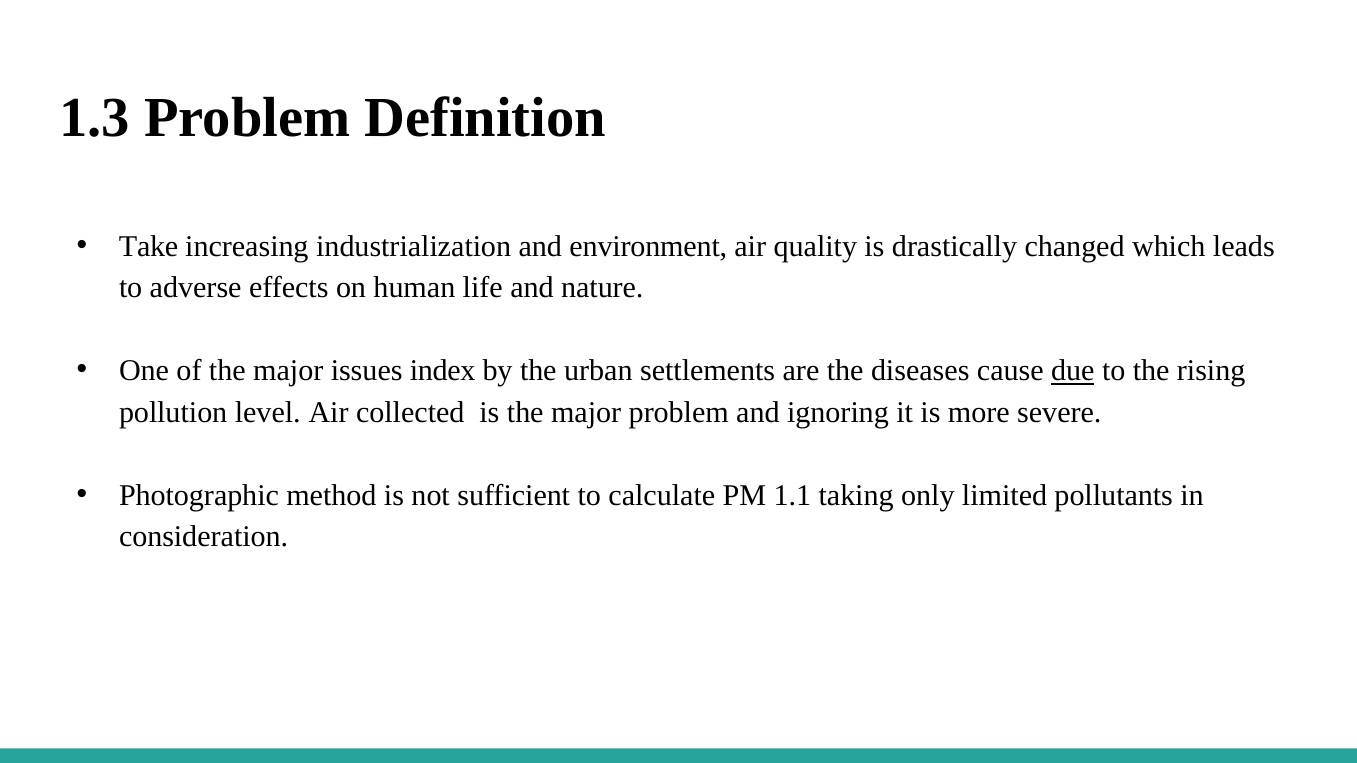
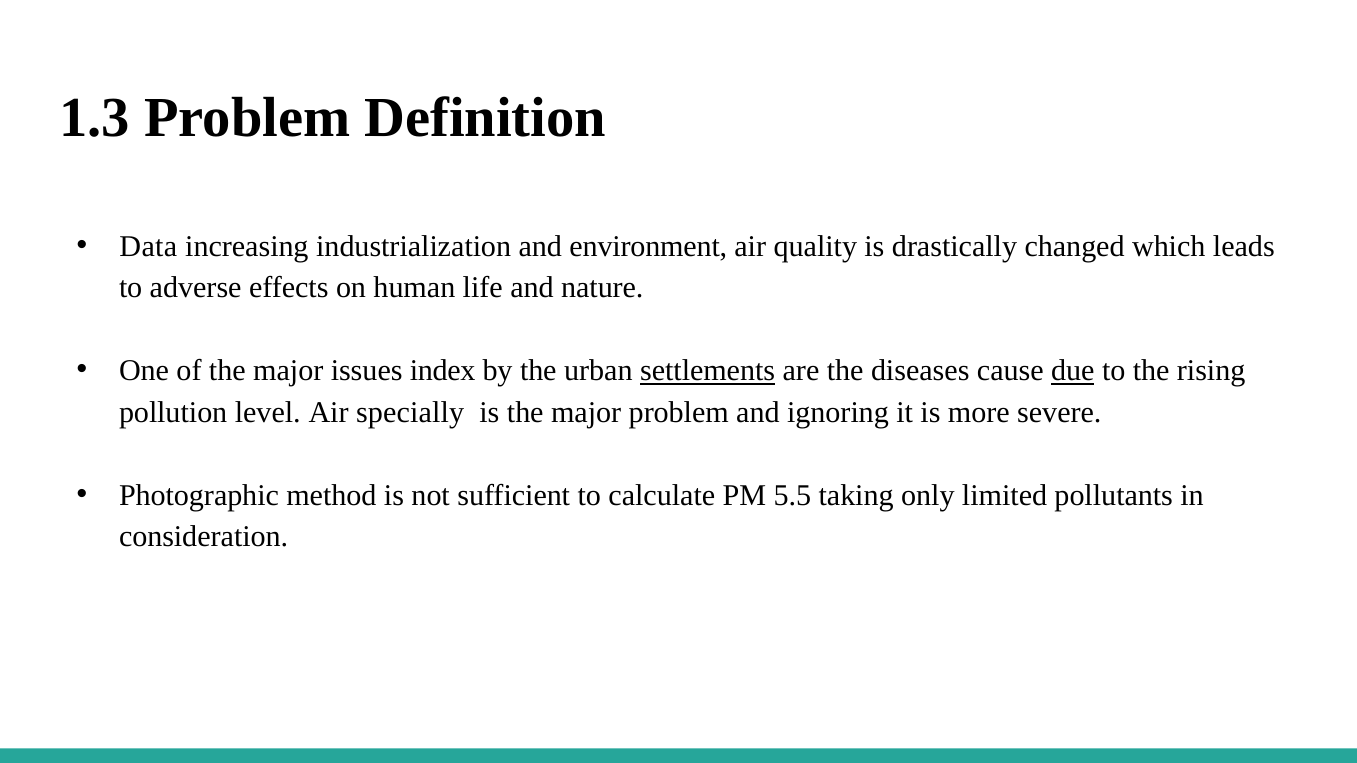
Take: Take -> Data (148, 246)
settlements underline: none -> present (708, 371)
collected: collected -> specially (410, 412)
1.1: 1.1 -> 5.5 (792, 496)
